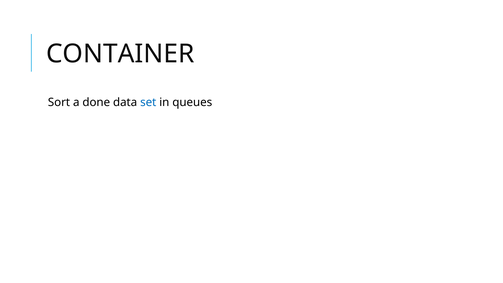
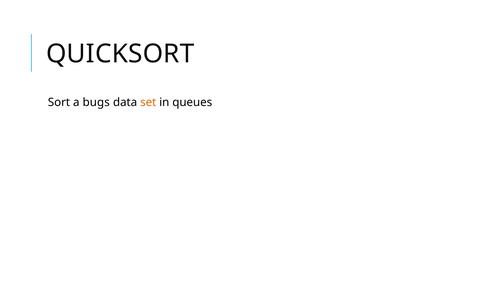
CONTAINER: CONTAINER -> QUICKSORT (120, 54)
done: done -> bugs (96, 102)
set colour: blue -> orange (148, 102)
